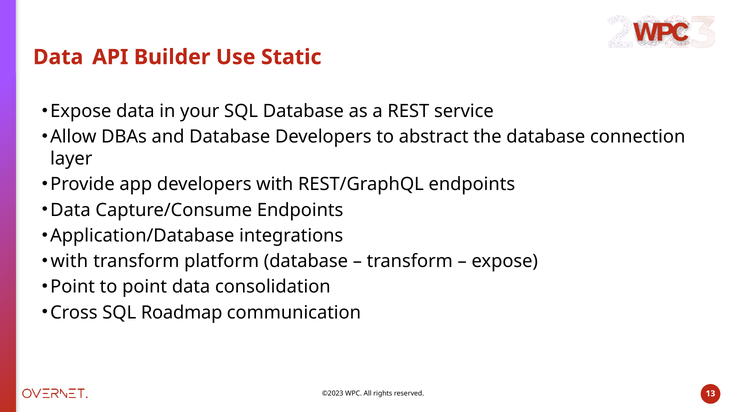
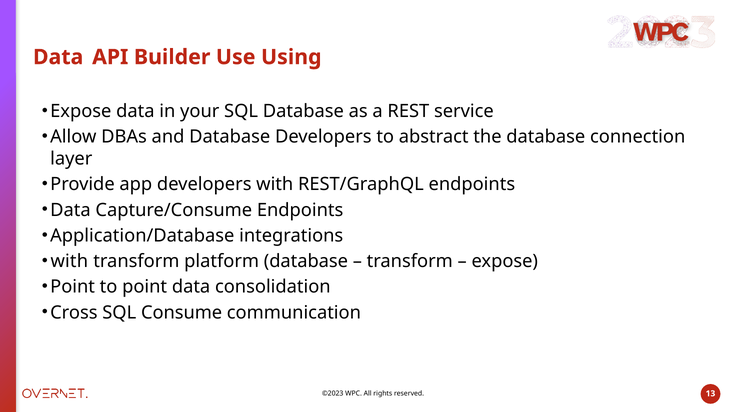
Static: Static -> Using (291, 57)
Roadmap: Roadmap -> Consume (182, 312)
